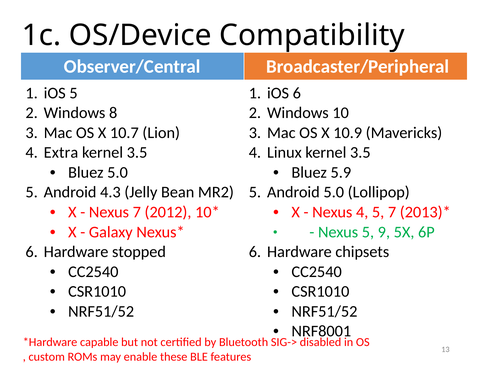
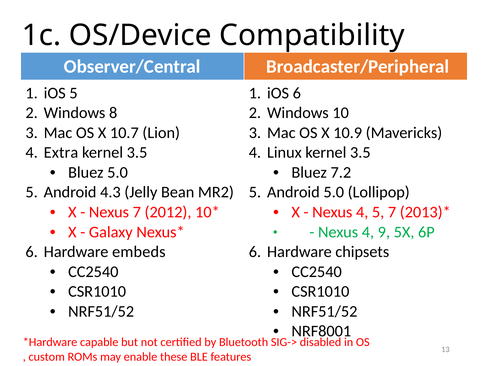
5.9: 5.9 -> 7.2 (341, 172)
5: 5 -> 4 (368, 232)
stopped: stopped -> embeds (139, 252)
